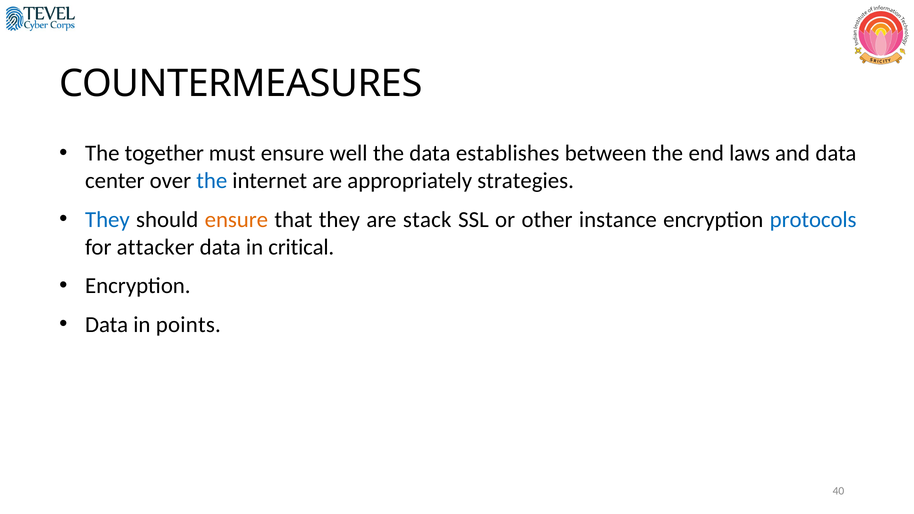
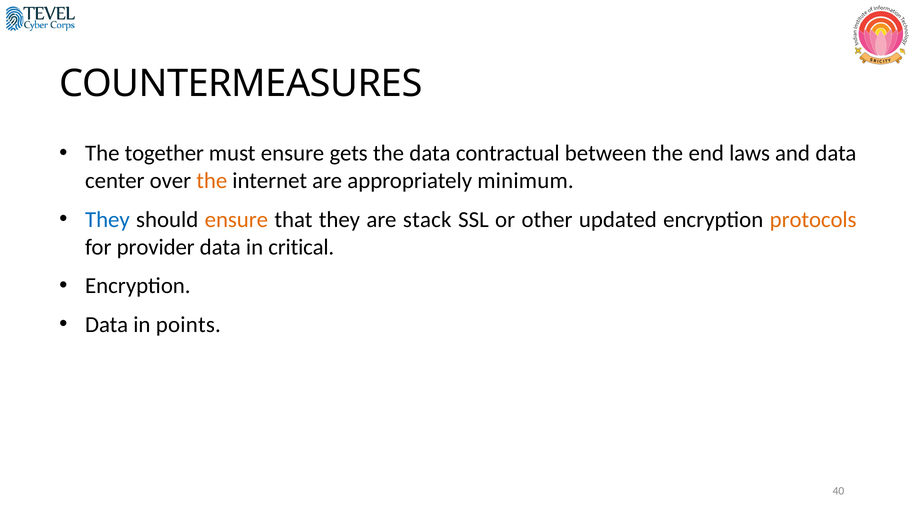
well: well -> gets (349, 153)
establishes: establishes -> contractual (508, 153)
the colour: blue -> orange (212, 181)
strategies: strategies -> minimum (526, 181)
instance: instance -> updated (618, 220)
protocols colour: blue -> orange (813, 220)
attacker: attacker -> provider (156, 247)
